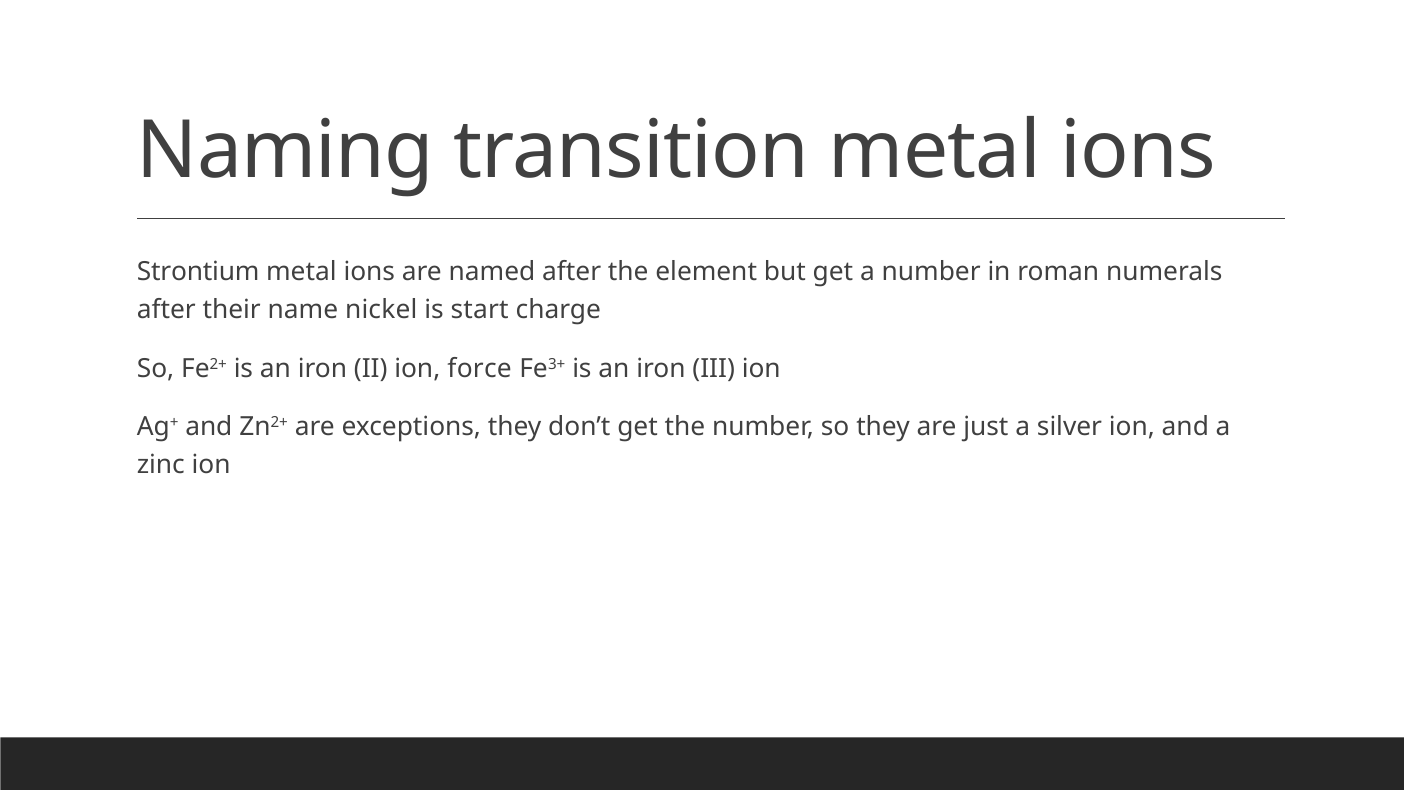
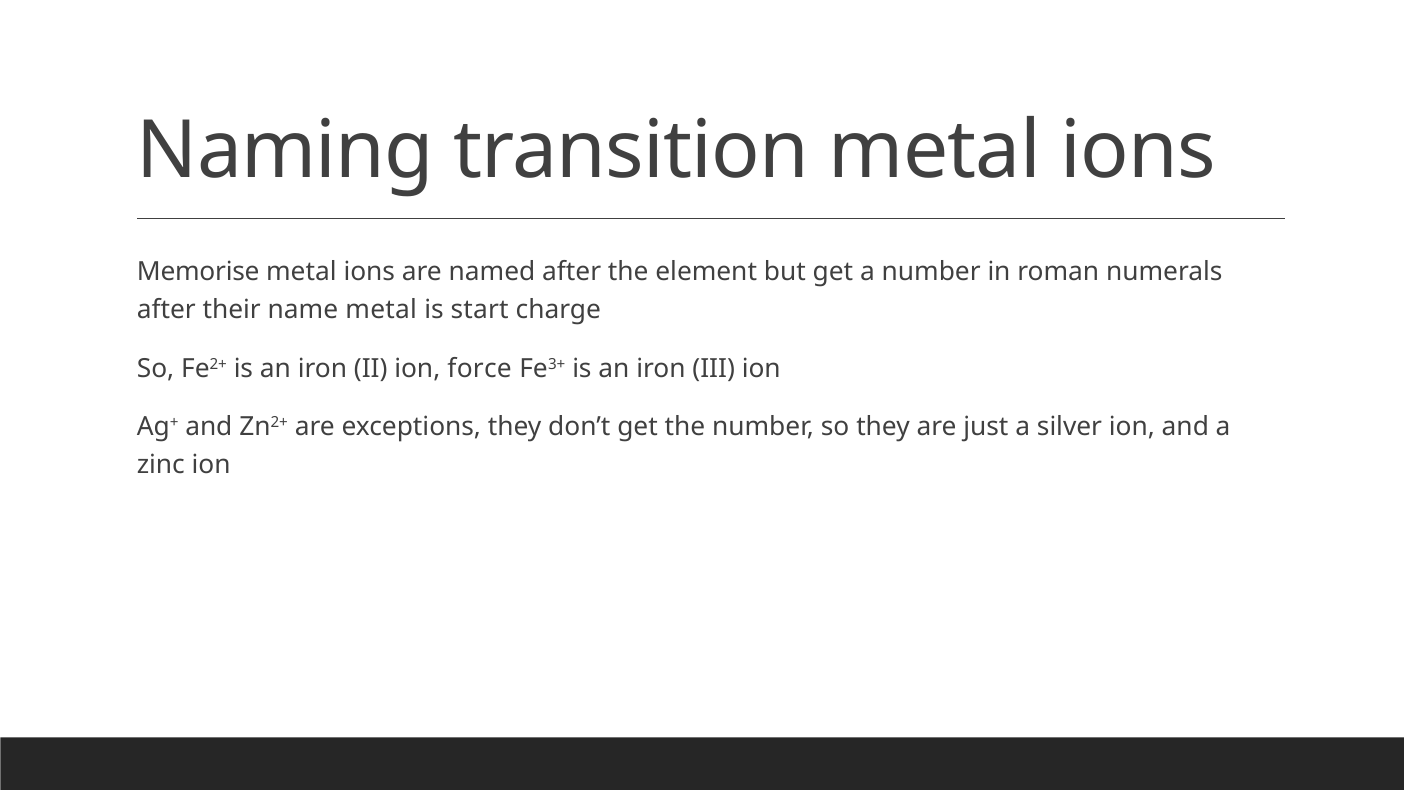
Strontium: Strontium -> Memorise (198, 272)
name nickel: nickel -> metal (381, 310)
